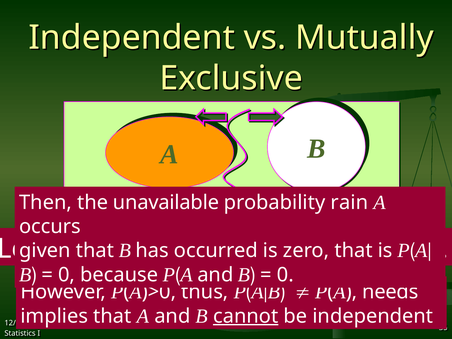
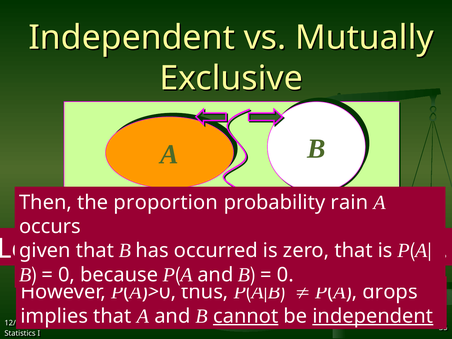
unavailable: unavailable -> proportion (166, 202)
needs: needs -> drops (390, 292)
independent underline: none -> present (373, 316)
